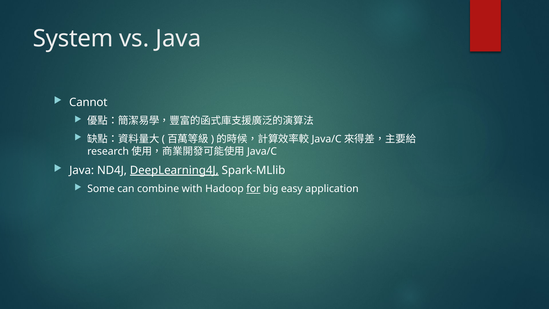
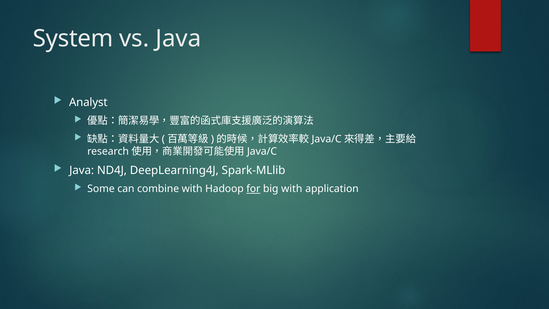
Cannot: Cannot -> Analyst (88, 102)
DeepLearning4J underline: present -> none (174, 170)
big easy: easy -> with (292, 189)
